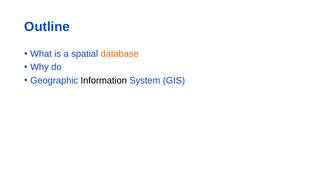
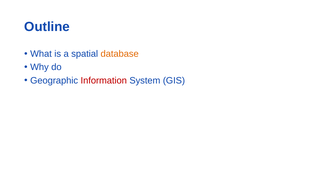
Information colour: black -> red (104, 80)
